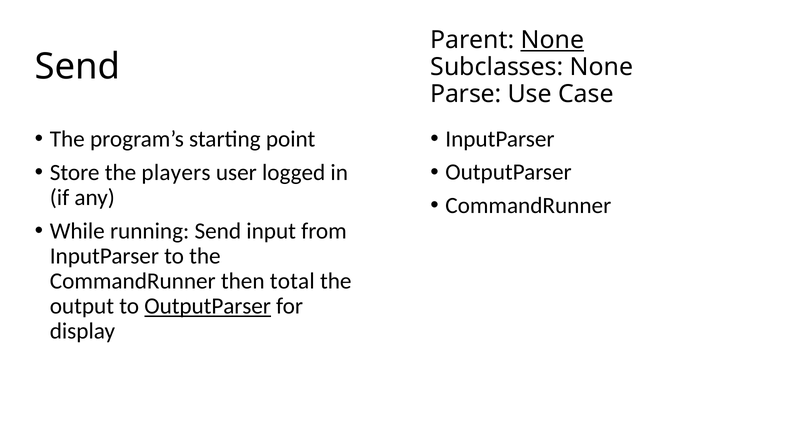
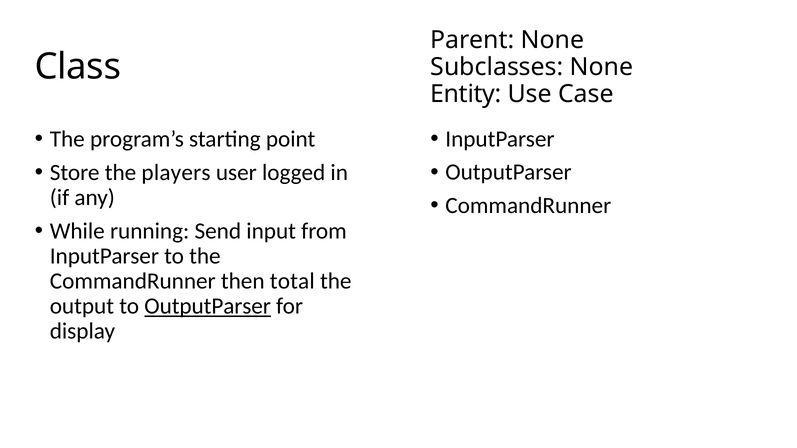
None underline: present -> none (552, 40)
Send: Send -> Class (78, 67)
Parse: Parse -> Entity (466, 94)
